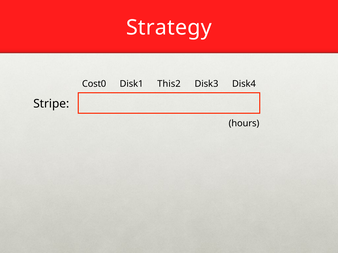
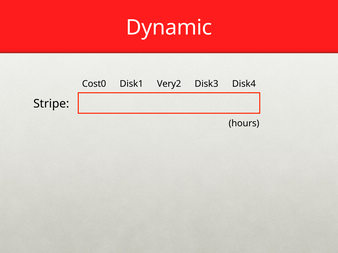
Strategy: Strategy -> Dynamic (169, 28)
This2: This2 -> Very2 (169, 84)
